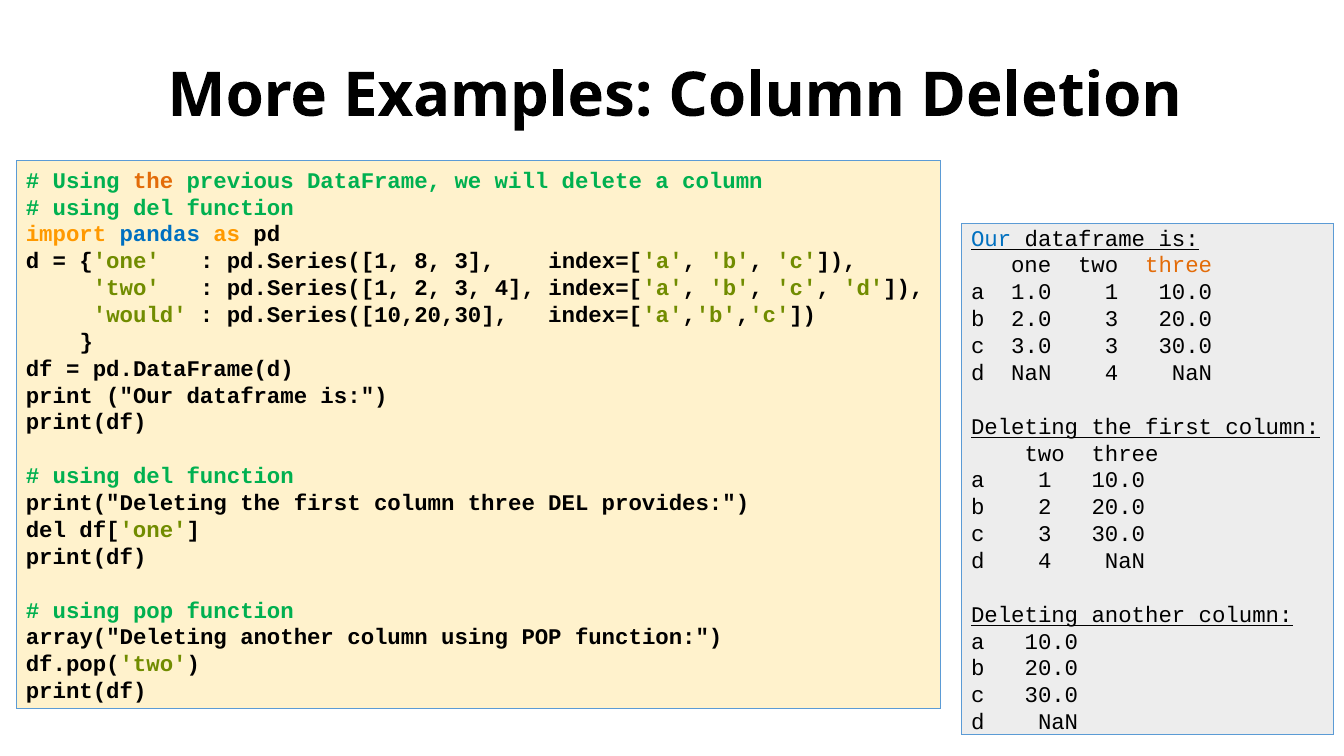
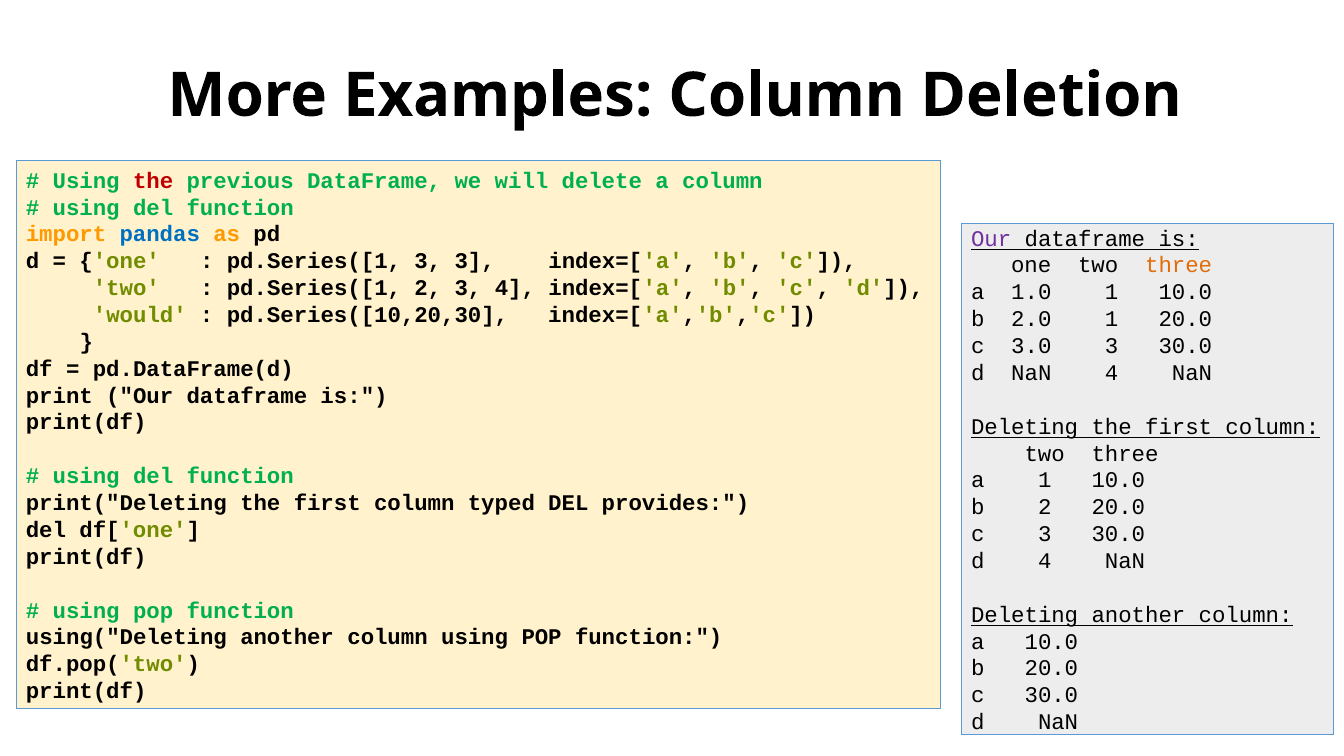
the colour: orange -> red (153, 181)
Our colour: blue -> purple (991, 239)
pd.Series([1 8: 8 -> 3 (428, 261)
2.0 3: 3 -> 1 (1112, 319)
column three: three -> typed (501, 503)
array("Deleting: array("Deleting -> using("Deleting (126, 637)
